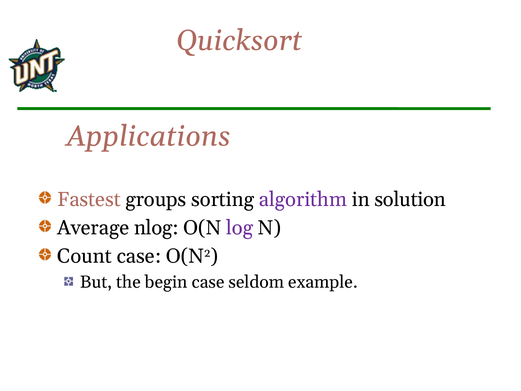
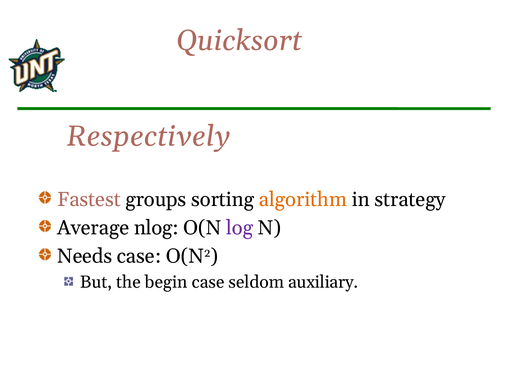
Applications: Applications -> Respectively (148, 136)
algorithm colour: purple -> orange (303, 199)
solution: solution -> strategy (410, 199)
Count: Count -> Needs (85, 256)
example: example -> auxiliary (323, 282)
